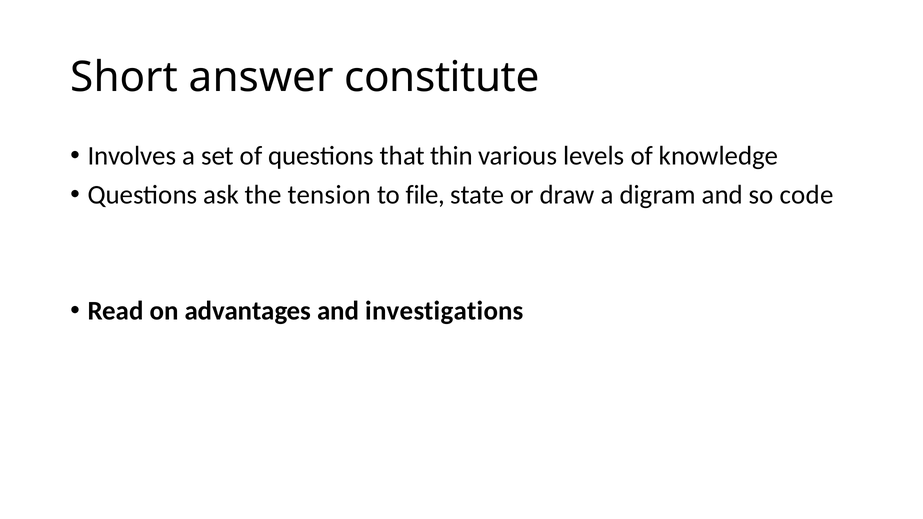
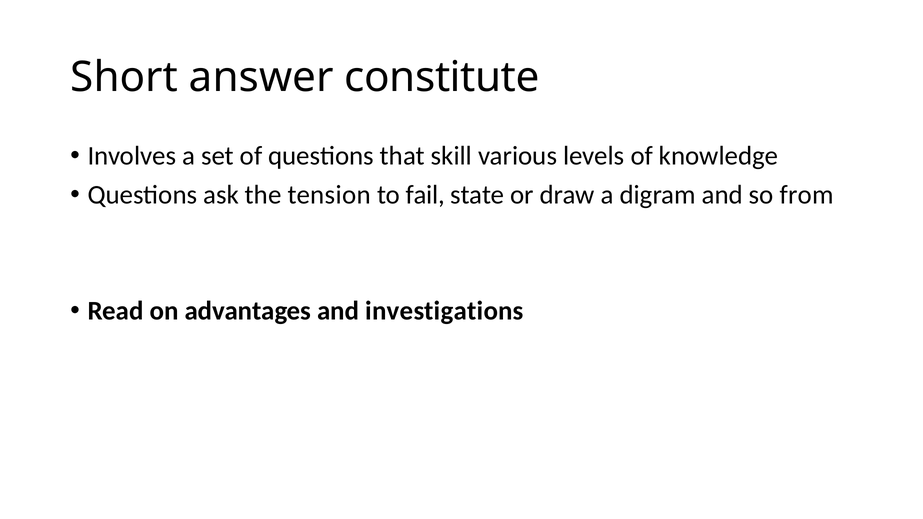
thin: thin -> skill (451, 156)
file: file -> fail (425, 195)
code: code -> from (807, 195)
